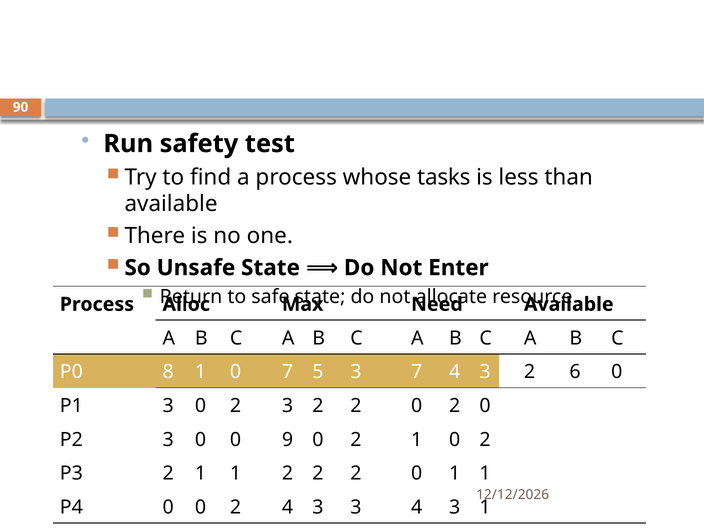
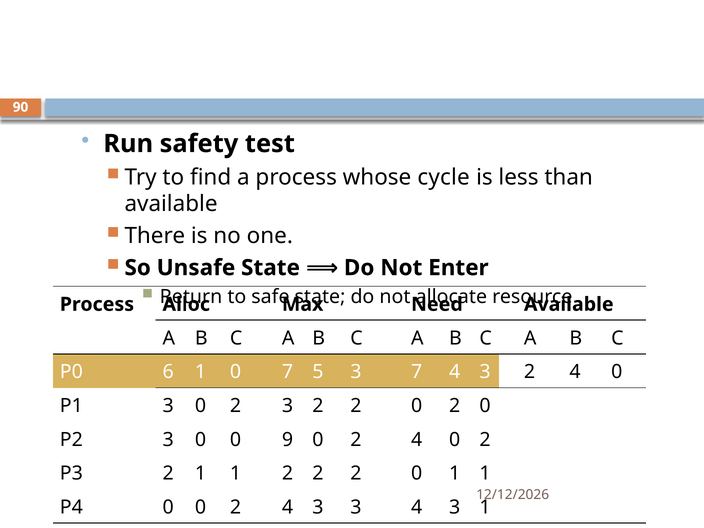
tasks: tasks -> cycle (444, 177)
8: 8 -> 6 (168, 372)
3 2 6: 6 -> 4 (575, 372)
9 0 2 1: 1 -> 4 (417, 440)
